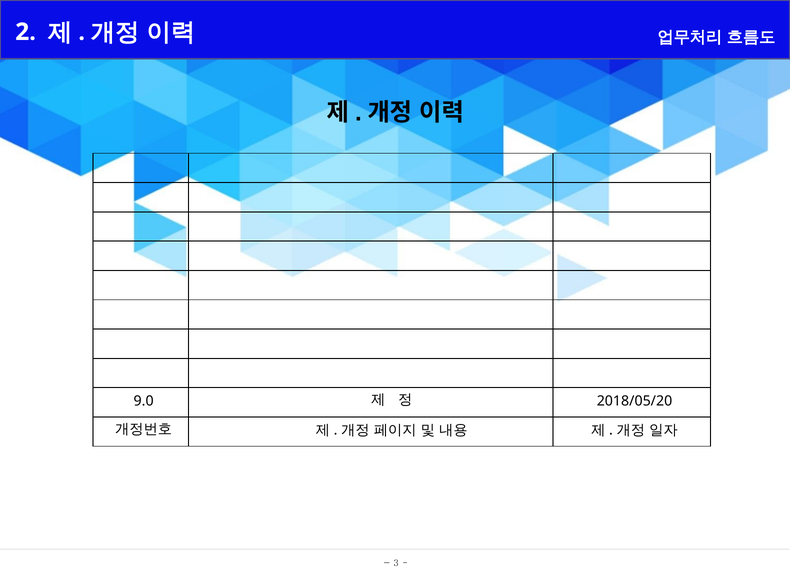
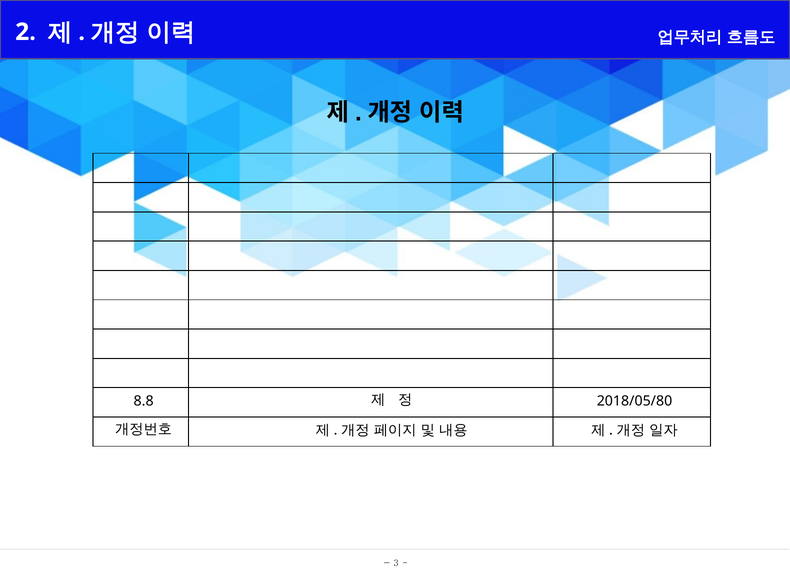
9.0: 9.0 -> 8.8 (144, 401)
2018/05/20: 2018/05/20 -> 2018/05/80 (635, 401)
